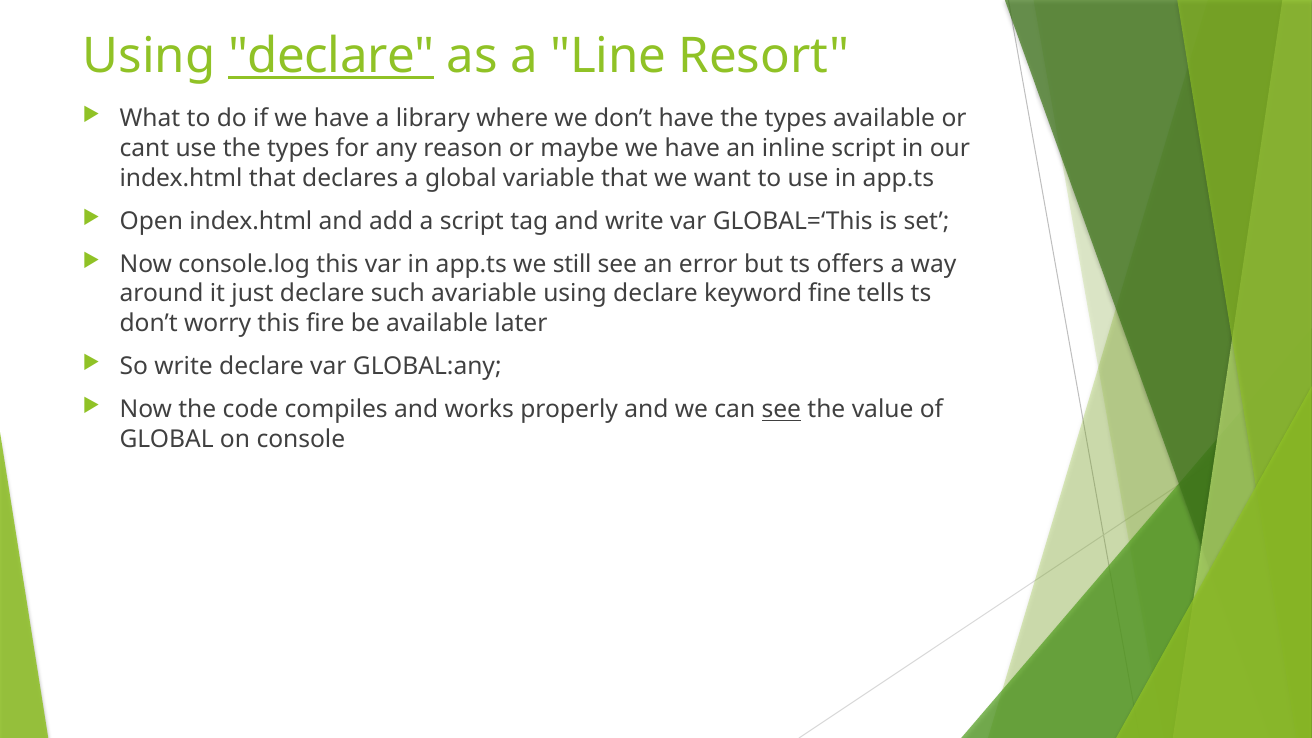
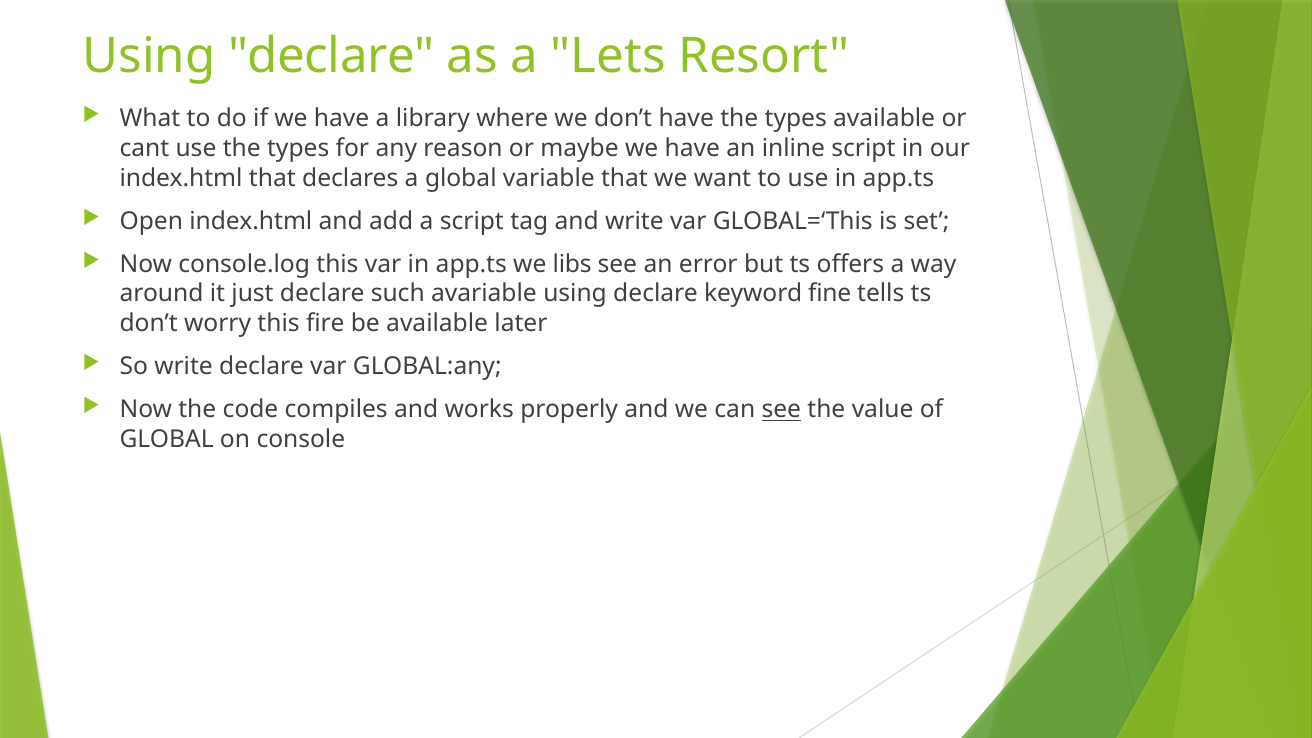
declare underline: present -> none (331, 57)
Line: Line -> Lets (608, 57)
still: still -> libs (572, 264)
